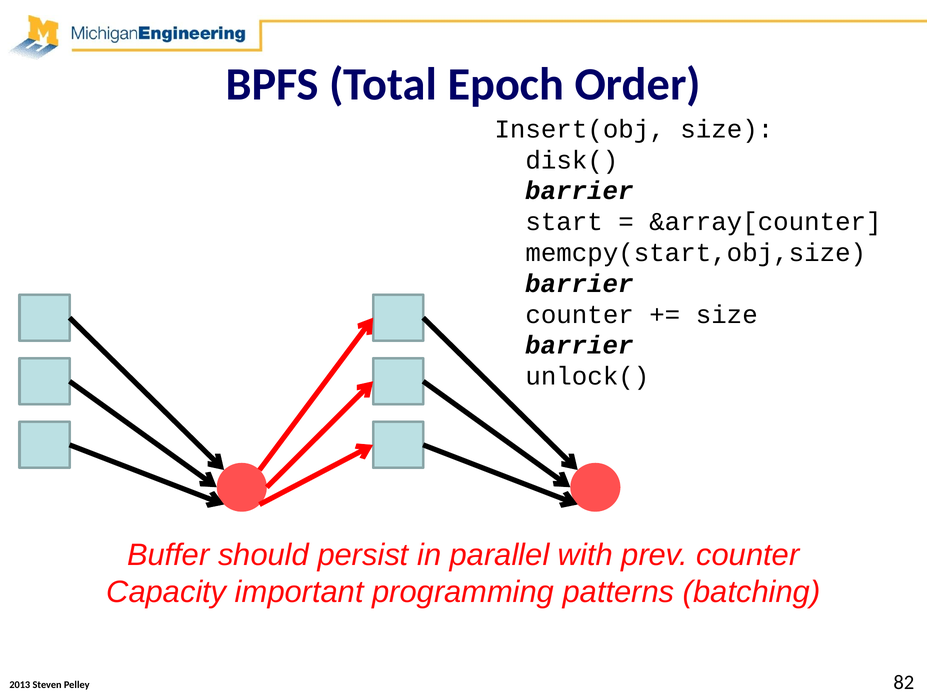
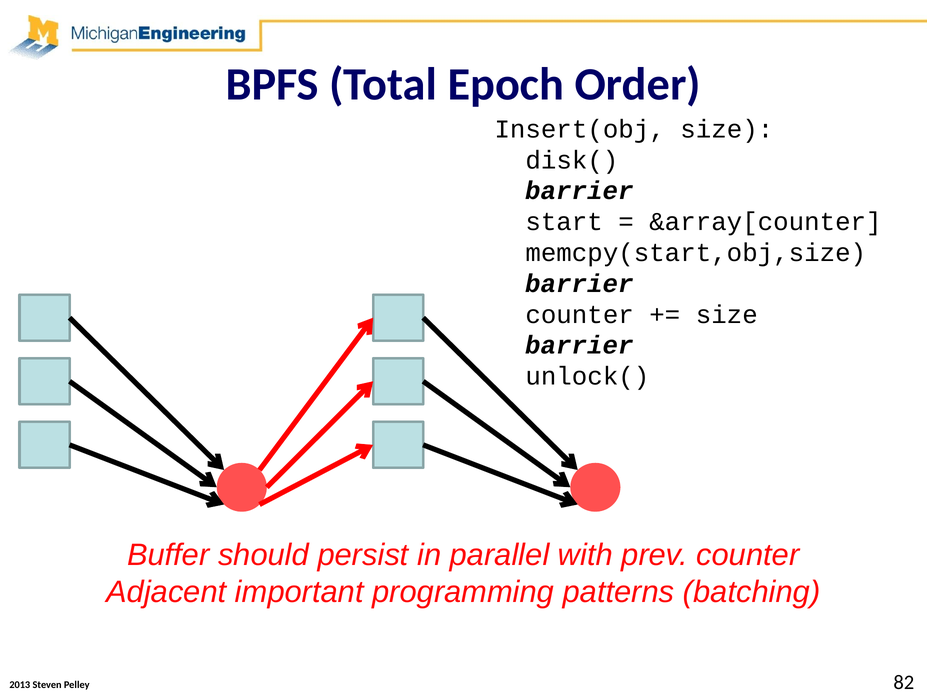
Capacity: Capacity -> Adjacent (166, 592)
